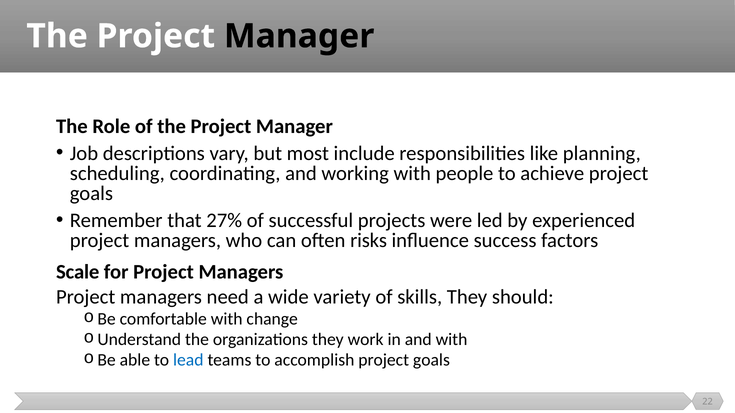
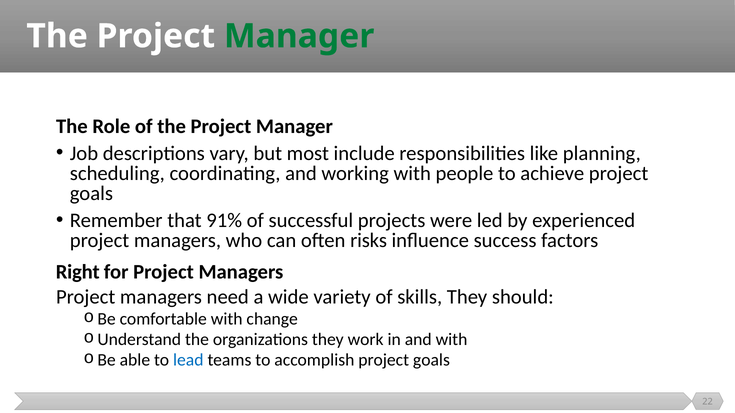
Manager colour: black -> green (299, 36)
27%: 27% -> 91% (224, 221)
Scale: Scale -> Right (78, 272)
